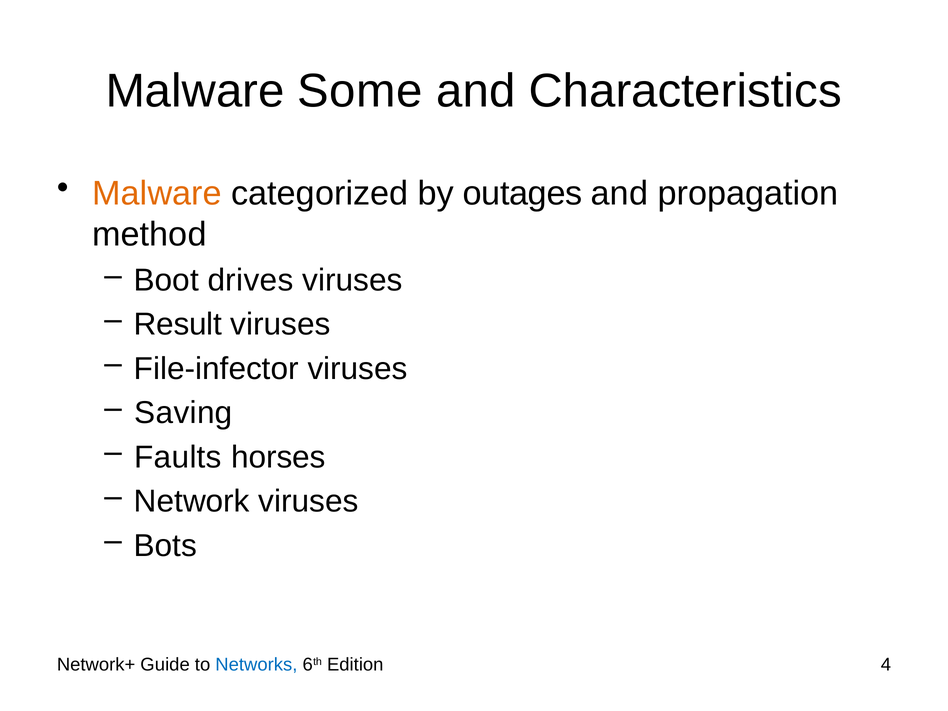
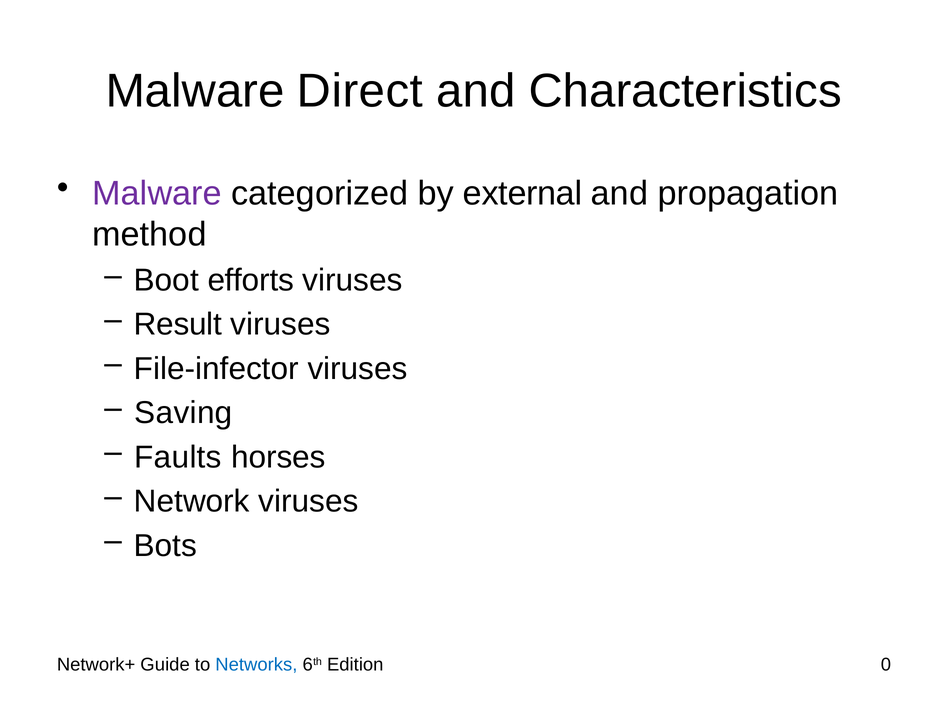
Some: Some -> Direct (360, 91)
Malware colour: orange -> purple (157, 194)
outages: outages -> external (523, 194)
drives: drives -> efforts (251, 280)
4: 4 -> 0 (886, 665)
